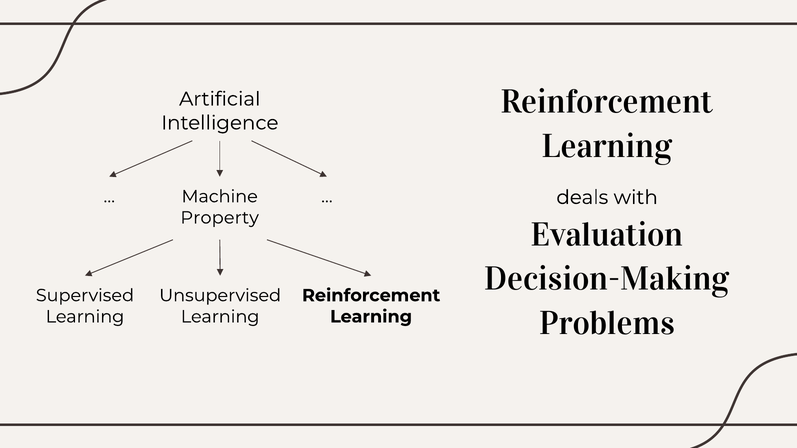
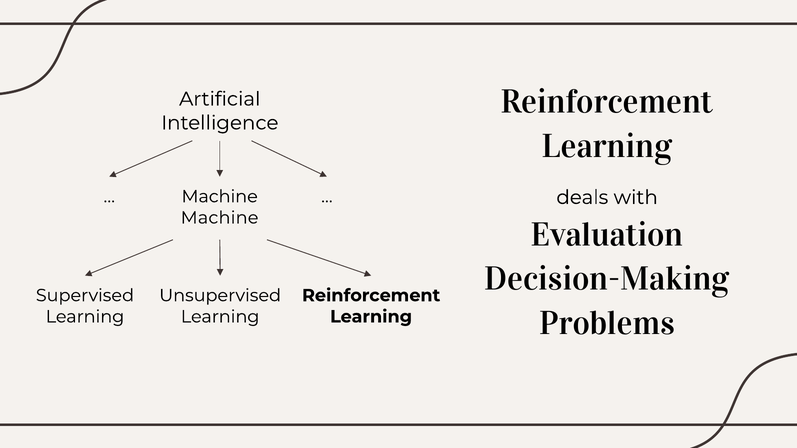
Property: Property -> Machine (220, 218)
